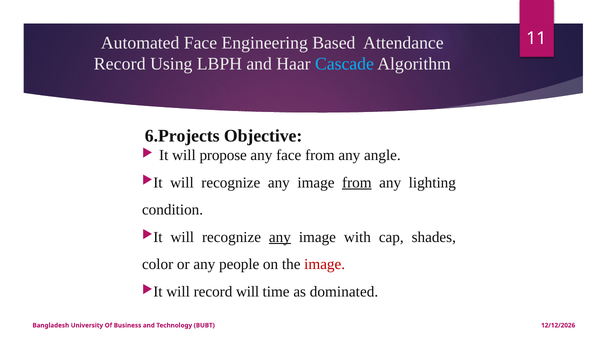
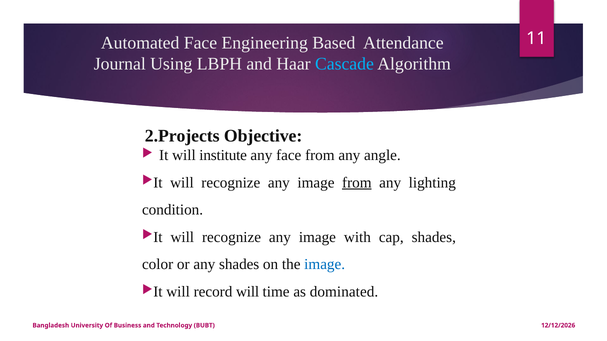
Record: Record -> Journal (120, 64)
6.Projects: 6.Projects -> 2.Projects (182, 136)
propose: propose -> institute (223, 156)
any underline: present -> none (280, 237)
any people: people -> shades (239, 265)
image colour: red -> blue (325, 265)
